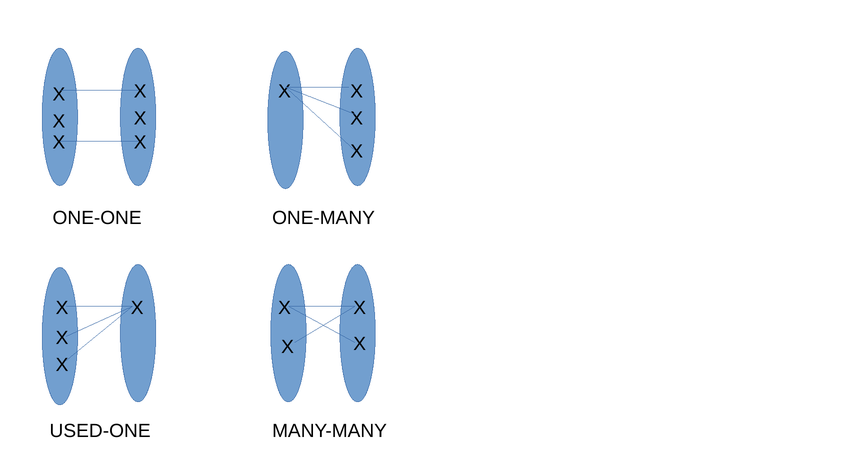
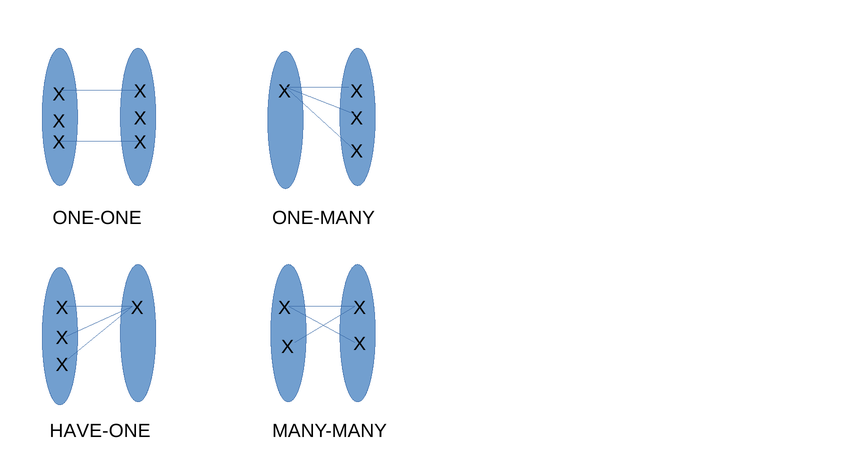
USED-ONE: USED-ONE -> HAVE-ONE (100, 432)
